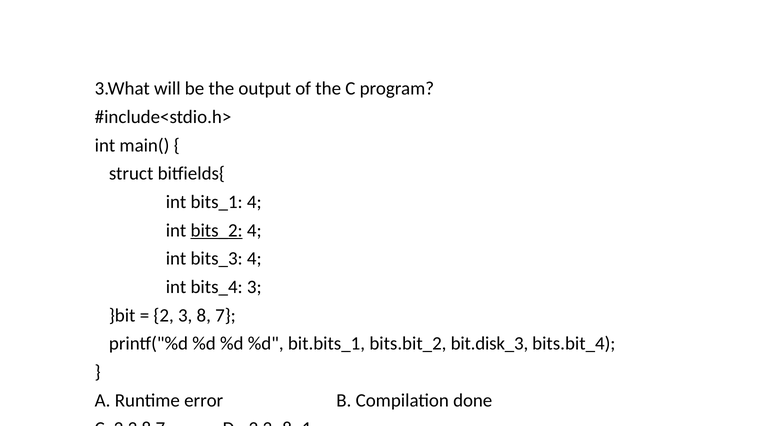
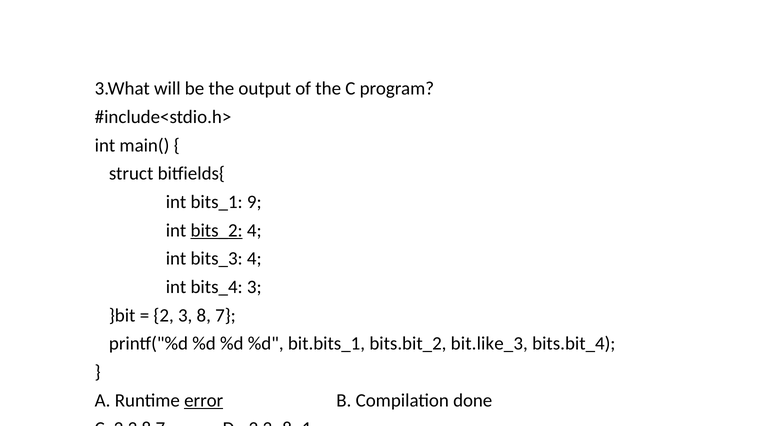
bits_1 4: 4 -> 9 (254, 202)
bit.disk_3: bit.disk_3 -> bit.like_3 (489, 344)
error underline: none -> present (204, 401)
